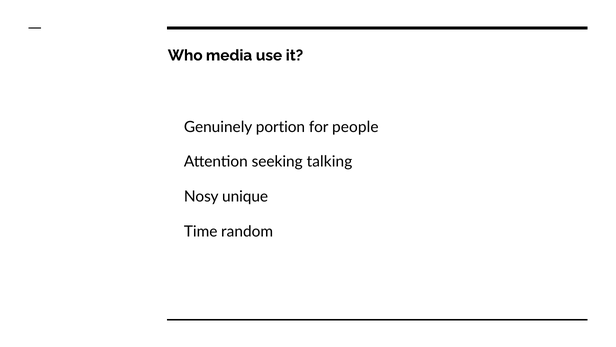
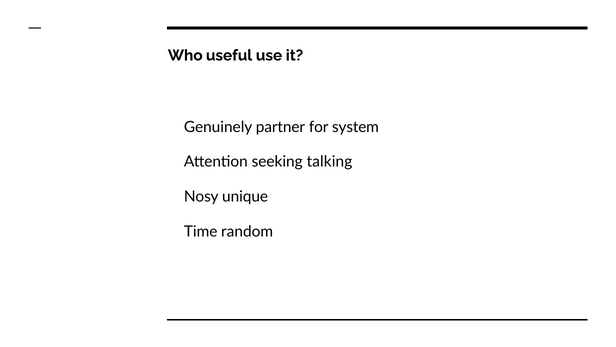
media: media -> useful (229, 55)
portion: portion -> partner (280, 127)
people: people -> system (355, 127)
